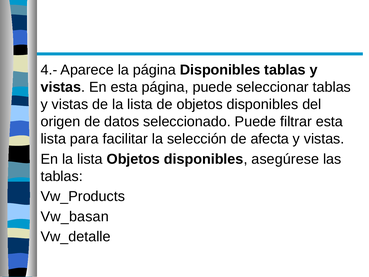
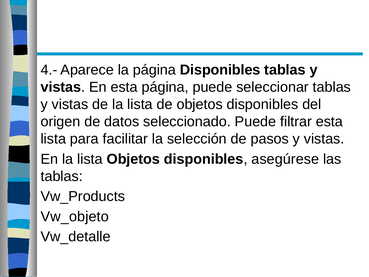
afecta: afecta -> pasos (270, 139)
Vw_basan: Vw_basan -> Vw_objeto (75, 216)
